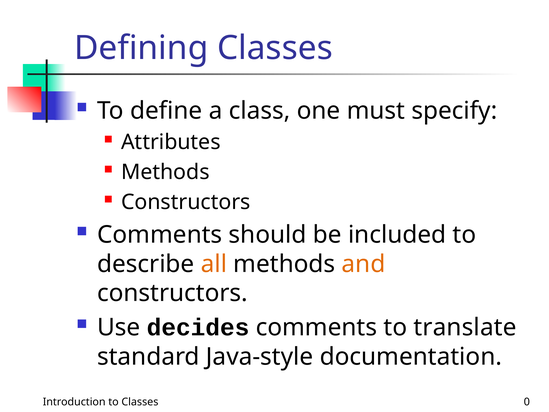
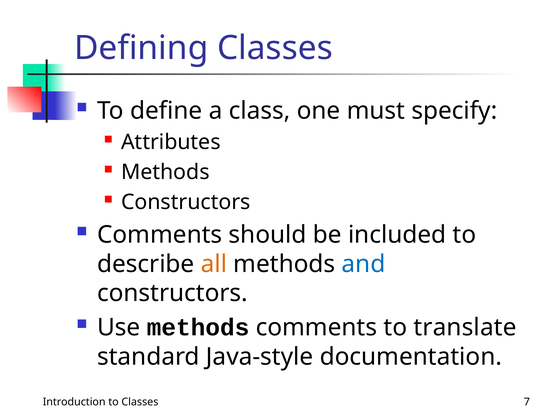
and colour: orange -> blue (364, 264)
Use decides: decides -> methods (198, 327)
0: 0 -> 7 (527, 402)
